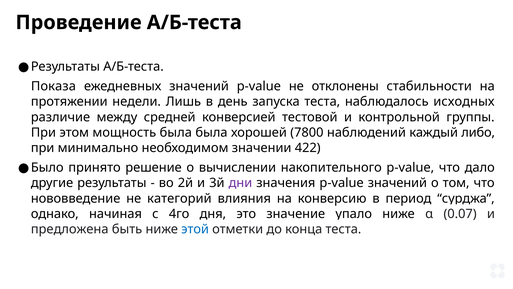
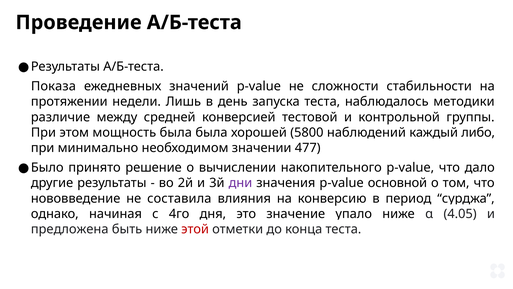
отклонены: отклонены -> сложности (345, 86)
исходных: исходных -> методики (464, 102)
7800: 7800 -> 5800 (307, 132)
422: 422 -> 477 (308, 148)
p-value значений: значений -> основной (397, 183)
категорий: категорий -> составила (179, 198)
0.07: 0.07 -> 4.05 (460, 214)
этой colour: blue -> red (195, 229)
